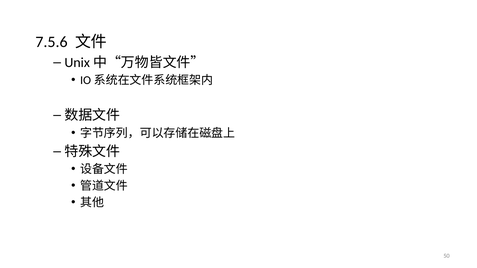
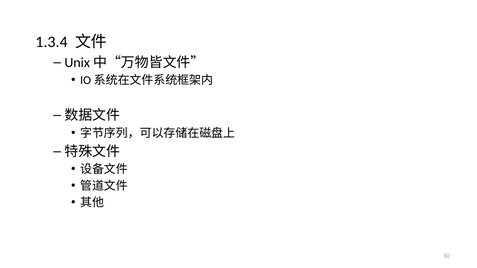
7.5.6: 7.5.6 -> 1.3.4 (51, 42)
